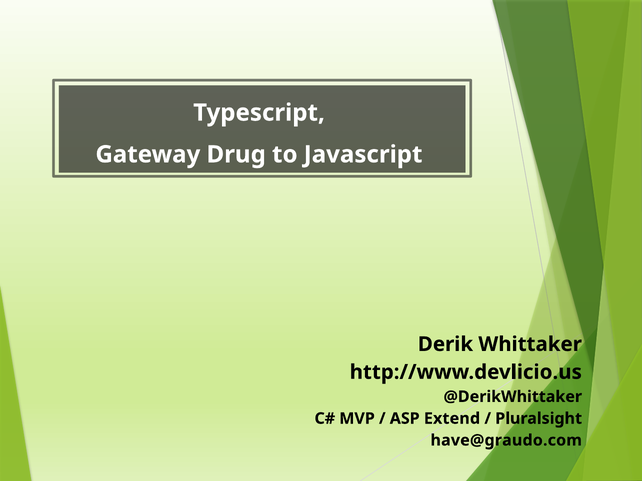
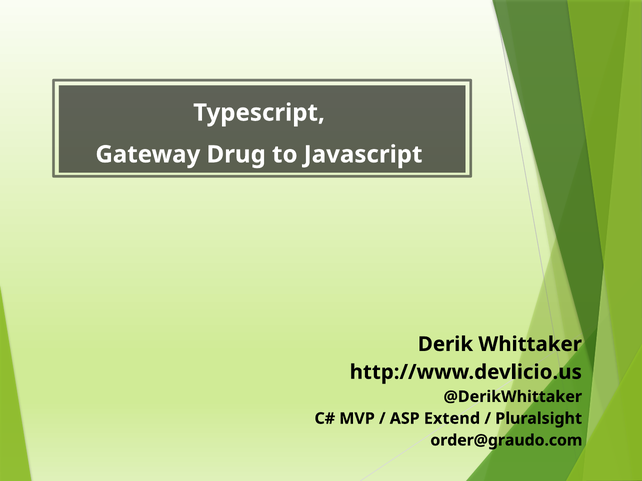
have@graudo.com: have@graudo.com -> order@graudo.com (506, 441)
